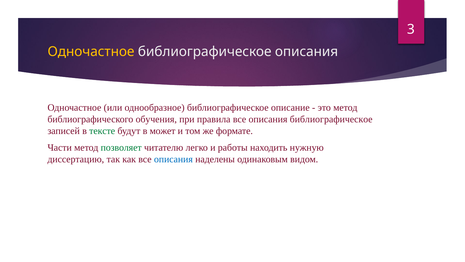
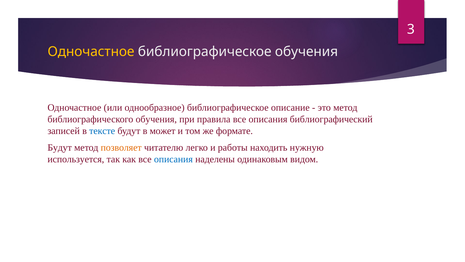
библиографическое описания: описания -> обучения (307, 52)
описания библиографическое: библиографическое -> библиографический (331, 119)
тексте colour: green -> blue (102, 131)
Части: Части -> Будут (60, 147)
позволяет colour: green -> orange (121, 147)
диссертацию: диссертацию -> используется (76, 159)
